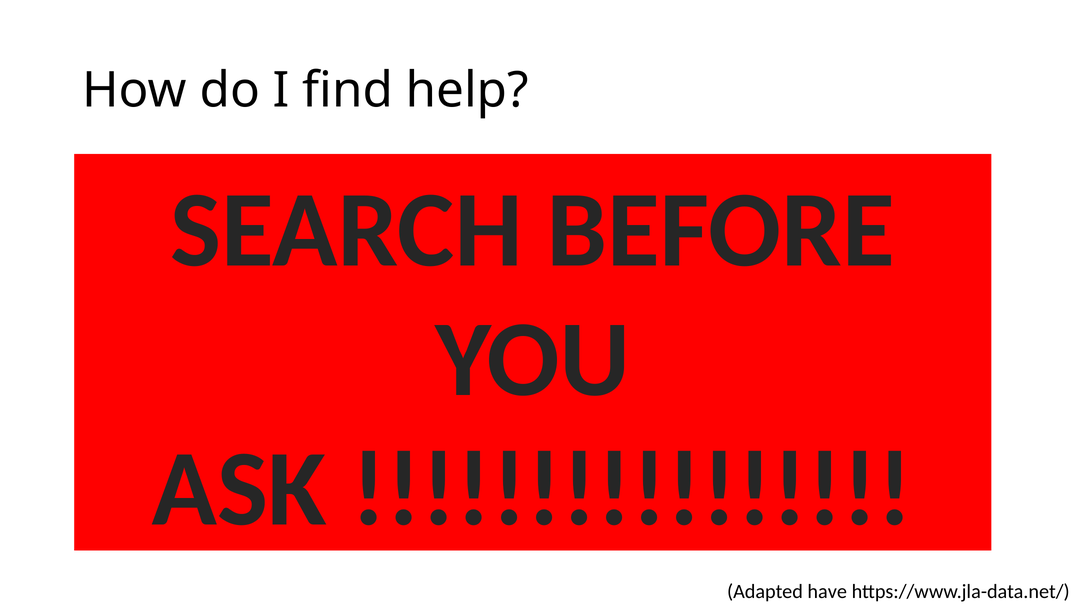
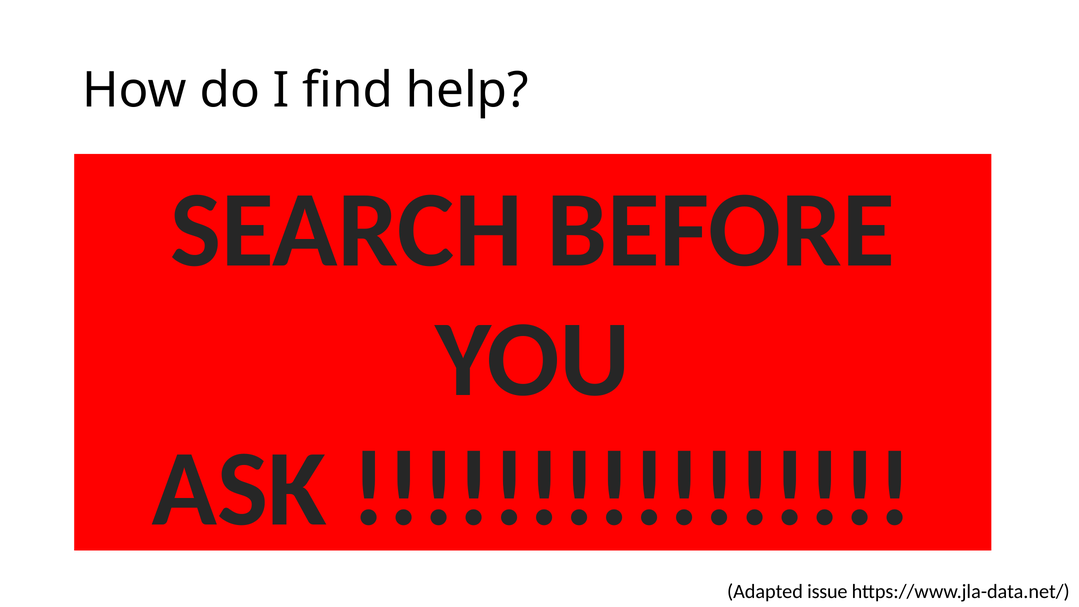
have: have -> issue (827, 592)
